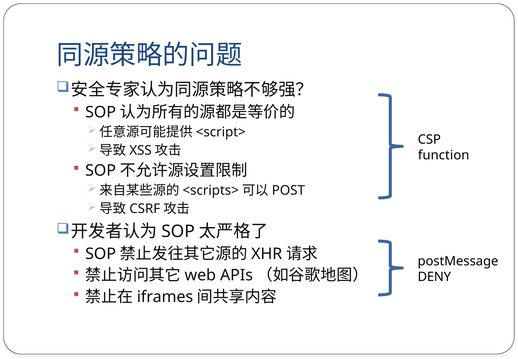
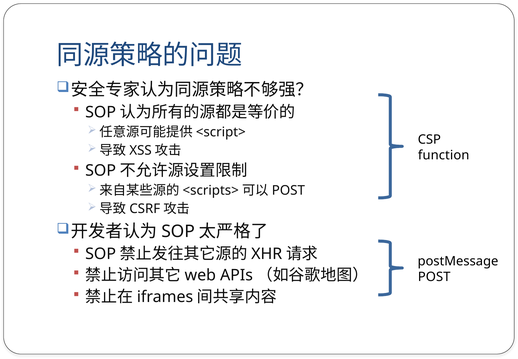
DENY: DENY -> POST (434, 277)
